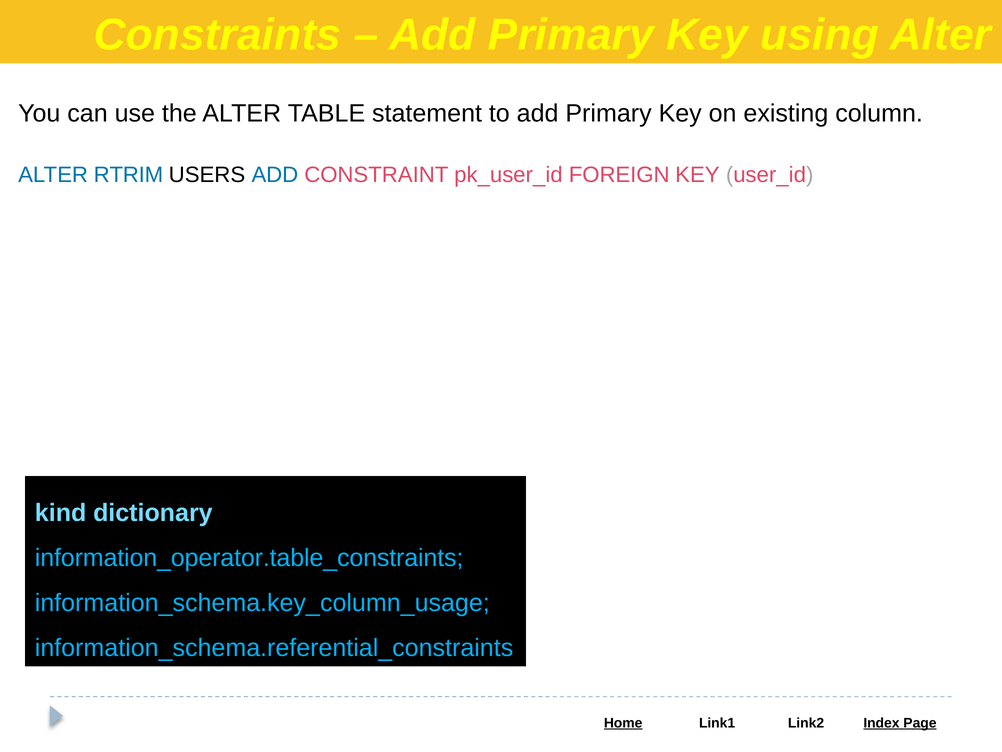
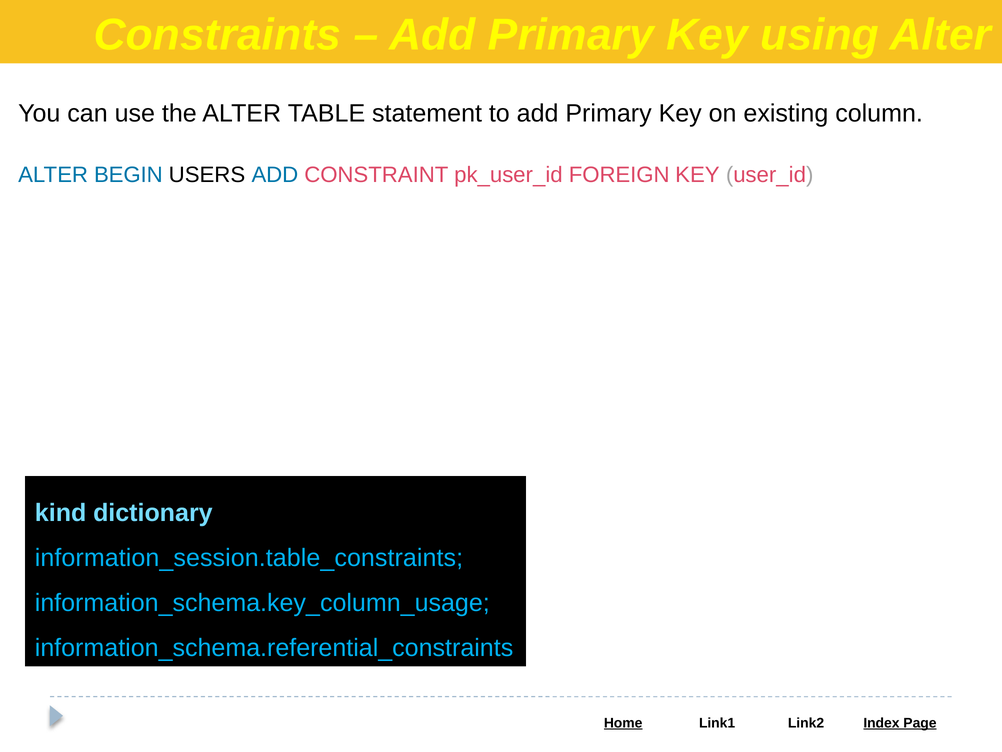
RTRIM: RTRIM -> BEGIN (128, 175)
information_operator.table_constraints: information_operator.table_constraints -> information_session.table_constraints (249, 558)
